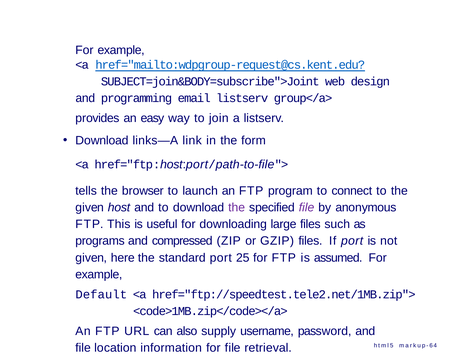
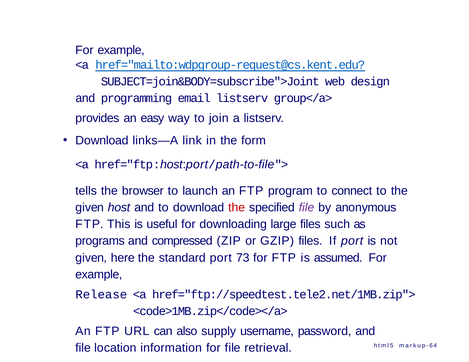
the colour: purple -> red (237, 208)
25: 25 -> 73 (243, 258)
Default: Default -> Release (101, 295)
